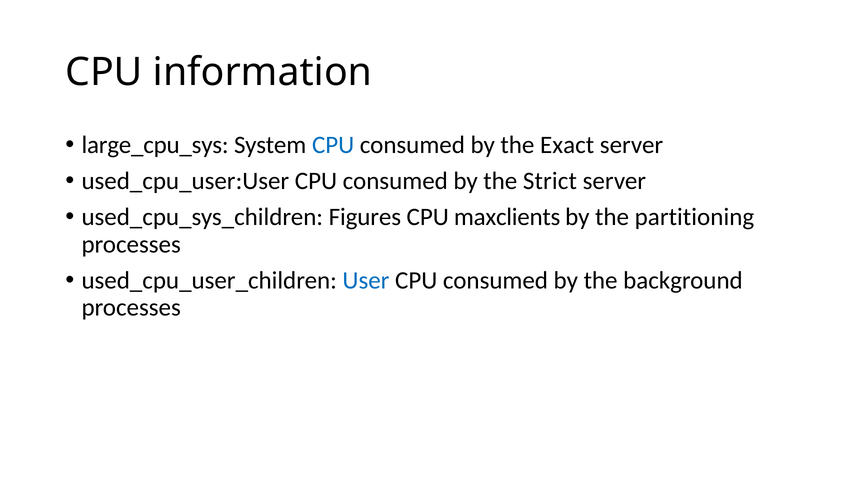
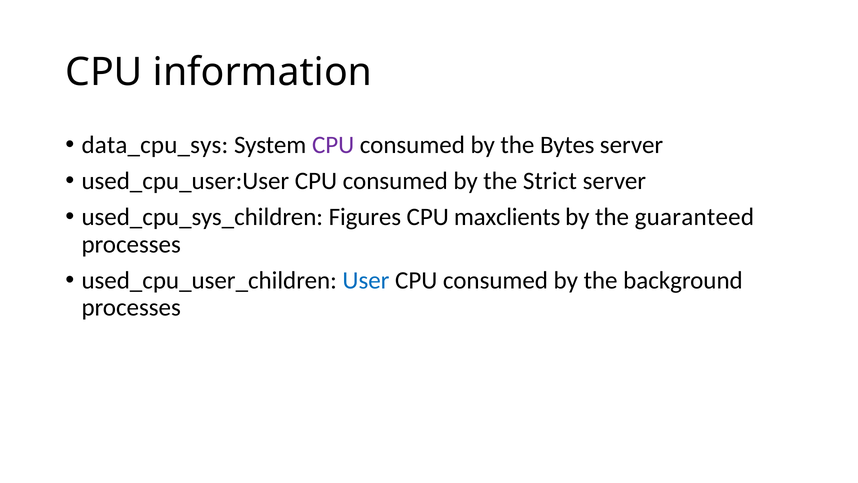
large_cpu_sys: large_cpu_sys -> data_cpu_sys (155, 145)
CPU colour: blue -> purple (333, 145)
Exact: Exact -> Bytes (567, 145)
partitioning: partitioning -> guaranteed (694, 217)
